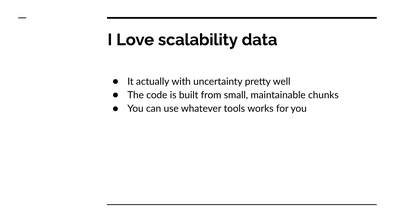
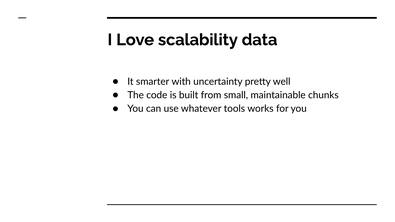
actually: actually -> smarter (153, 82)
